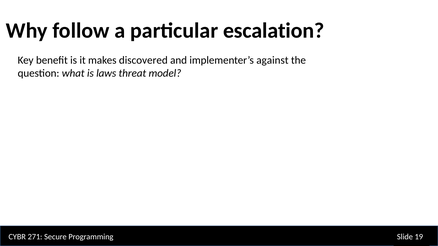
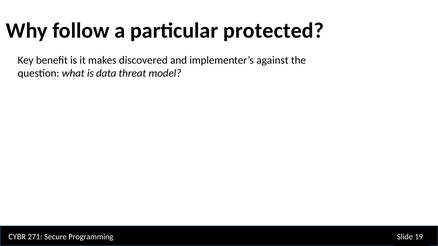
escalation: escalation -> protected (274, 31)
laws: laws -> data (106, 73)
